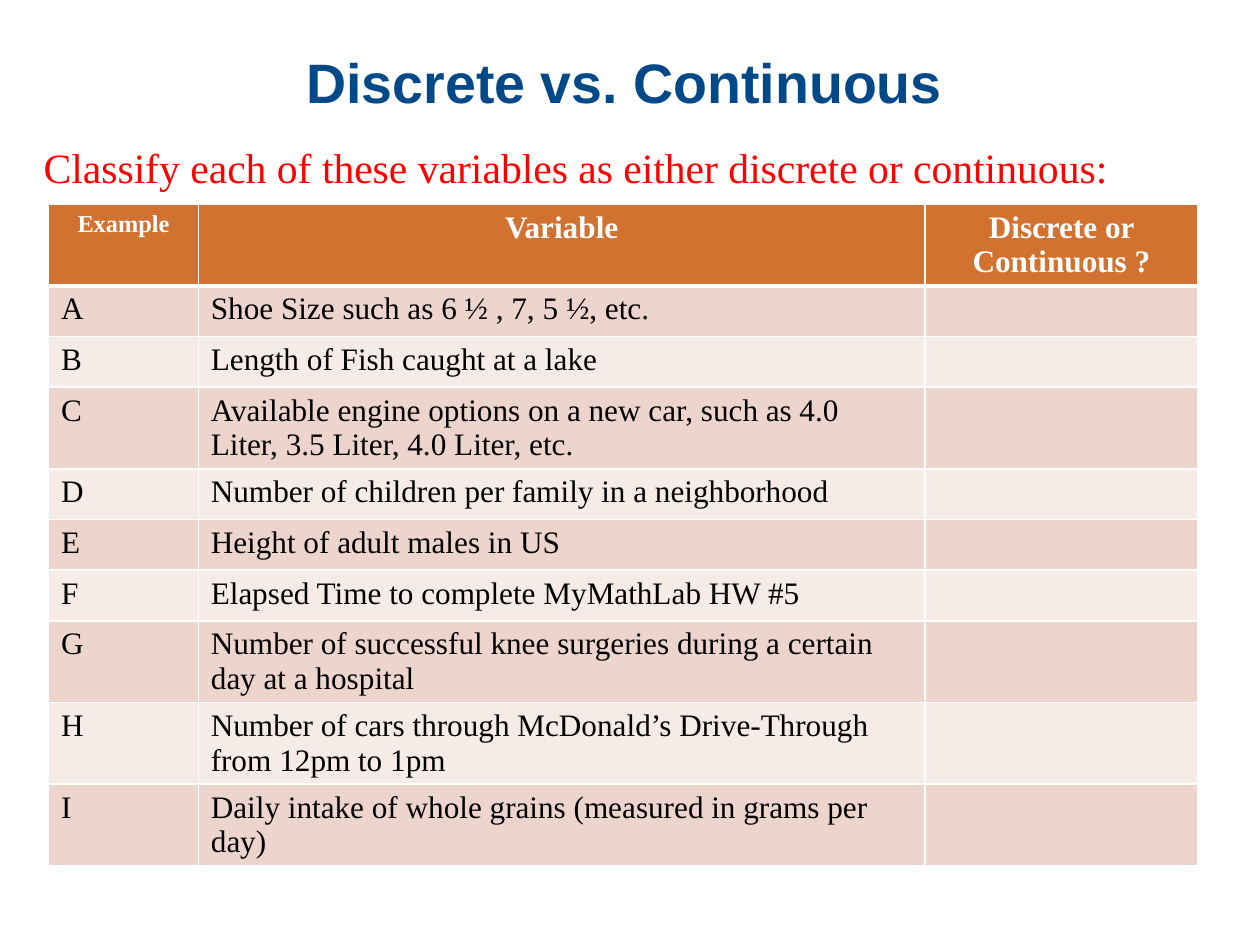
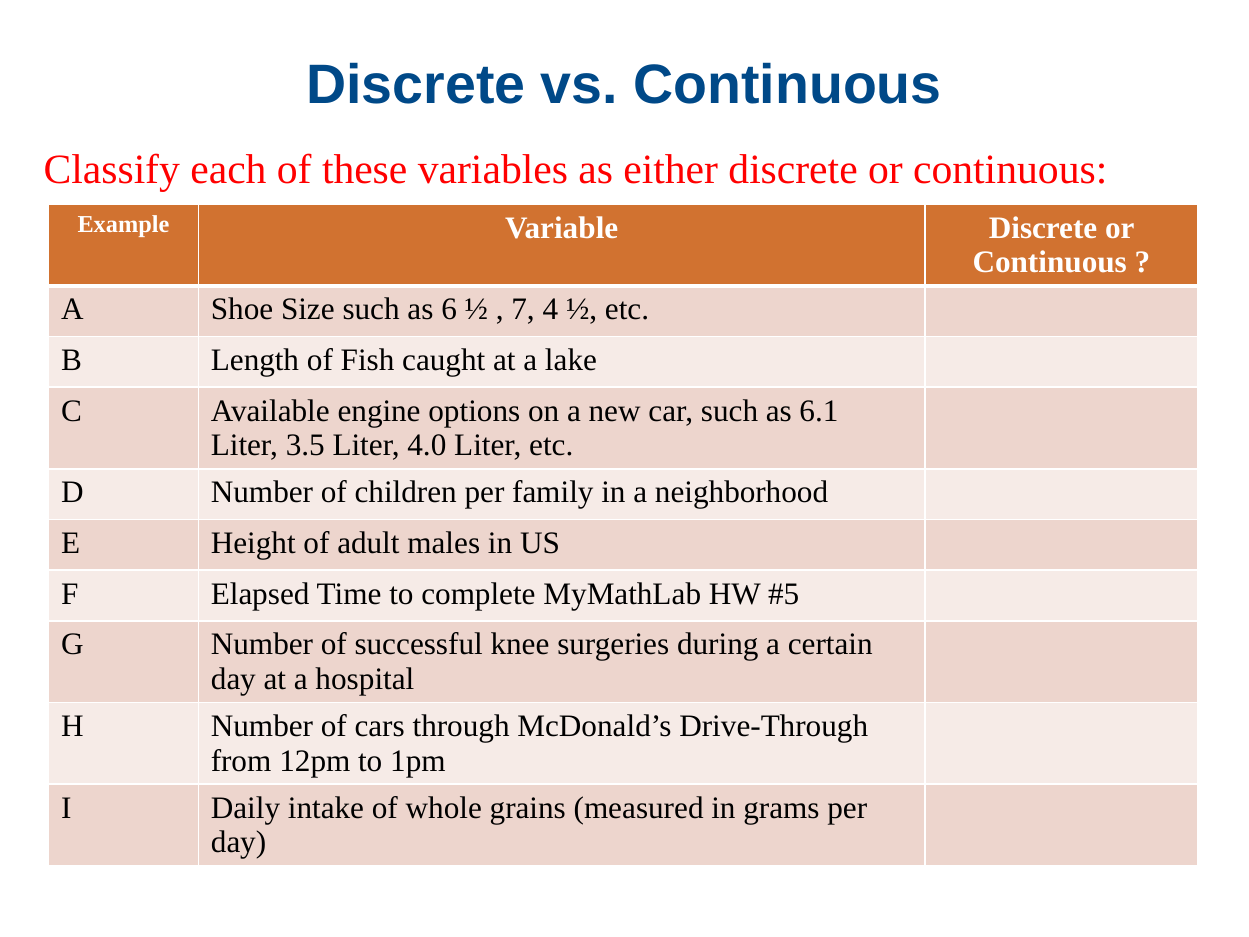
5: 5 -> 4 (550, 310)
as 4.0: 4.0 -> 6.1 (819, 411)
